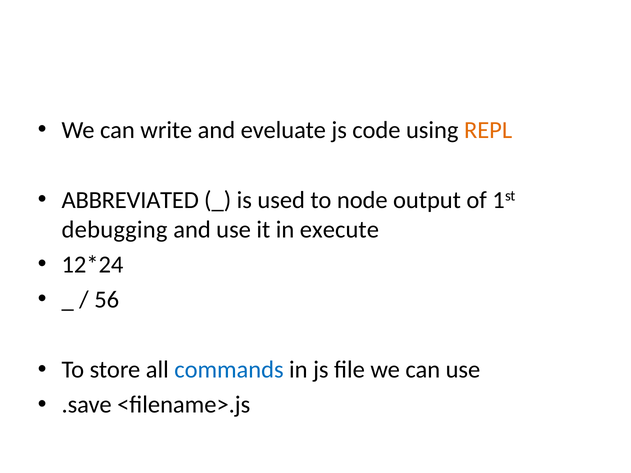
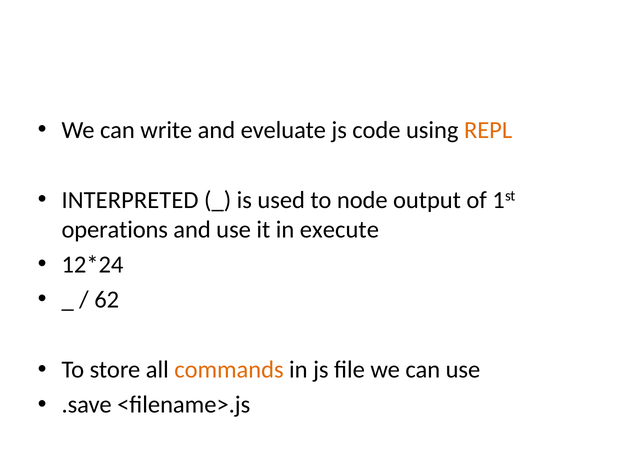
ABBREVIATED: ABBREVIATED -> INTERPRETED (130, 200)
debugging: debugging -> operations (115, 230)
56: 56 -> 62 (107, 300)
commands colour: blue -> orange (229, 370)
